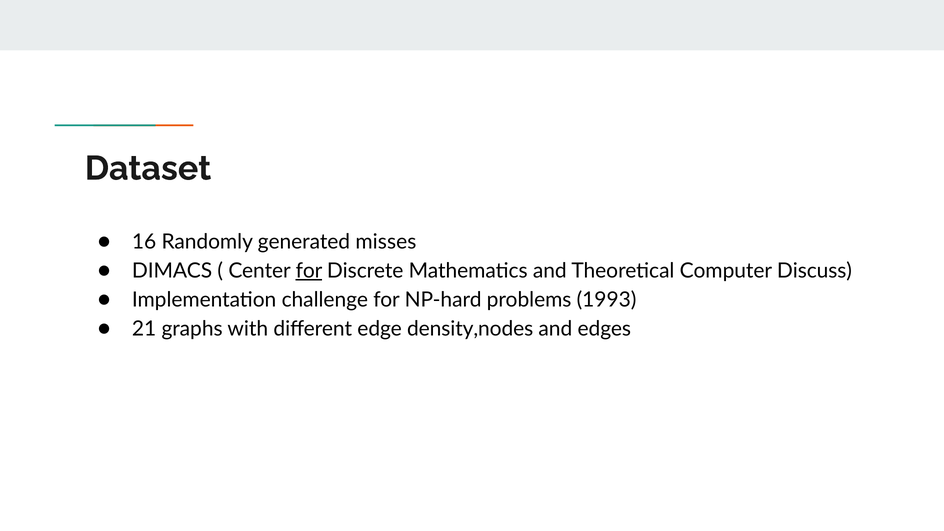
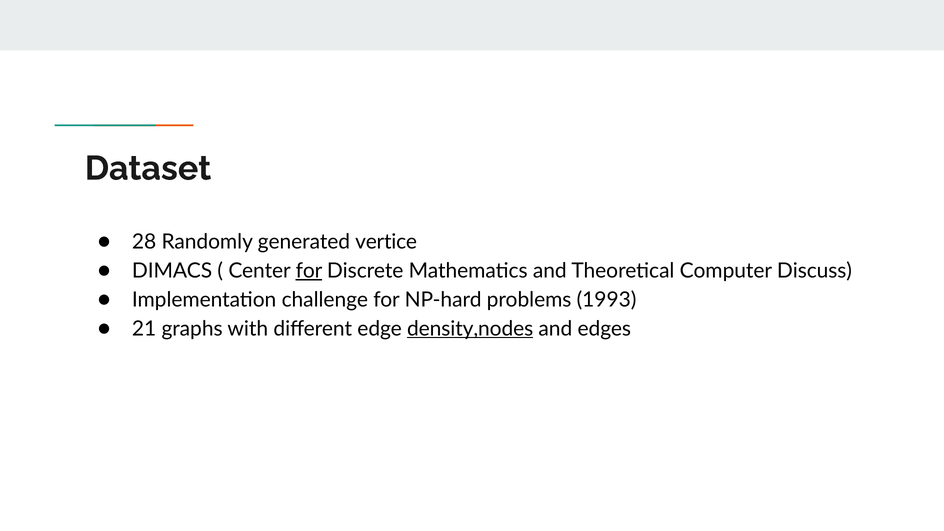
16: 16 -> 28 (144, 242)
misses: misses -> vertice (386, 242)
density,nodes underline: none -> present (470, 329)
